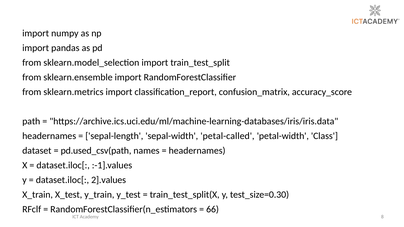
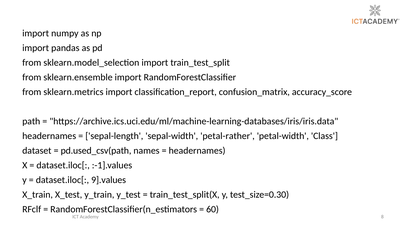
petal-called: petal-called -> petal-rather (228, 136)
2].values: 2].values -> 9].values (109, 180)
66: 66 -> 60 (213, 209)
